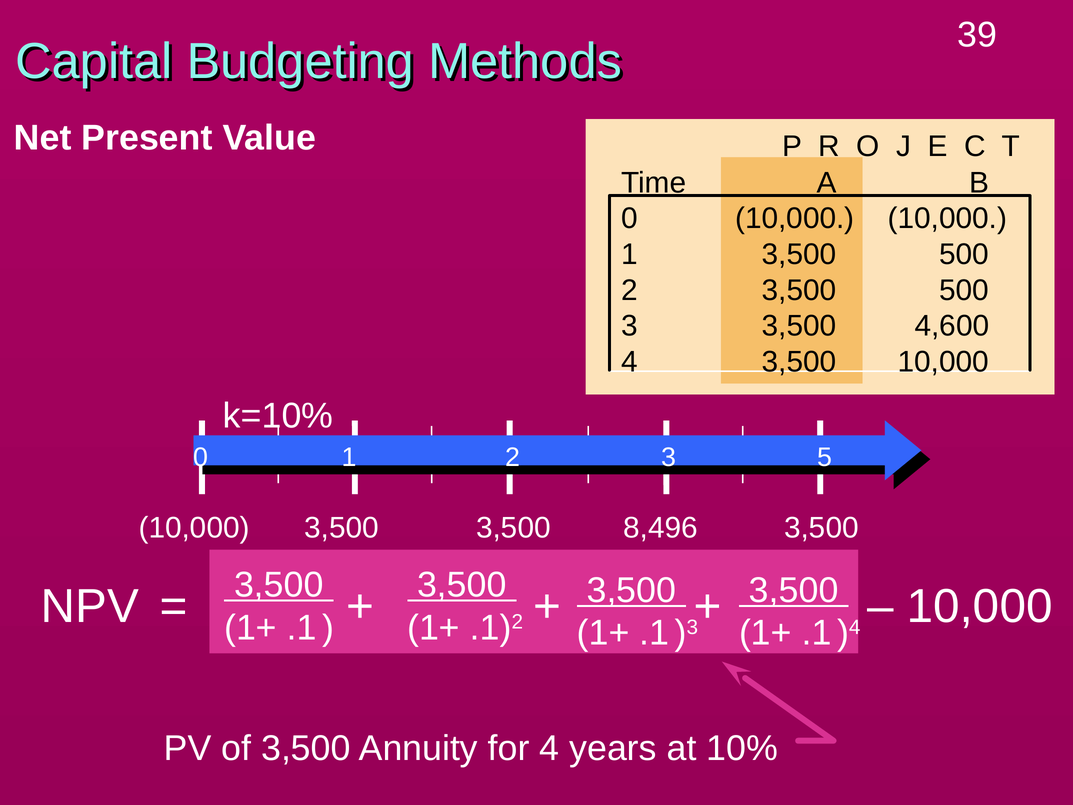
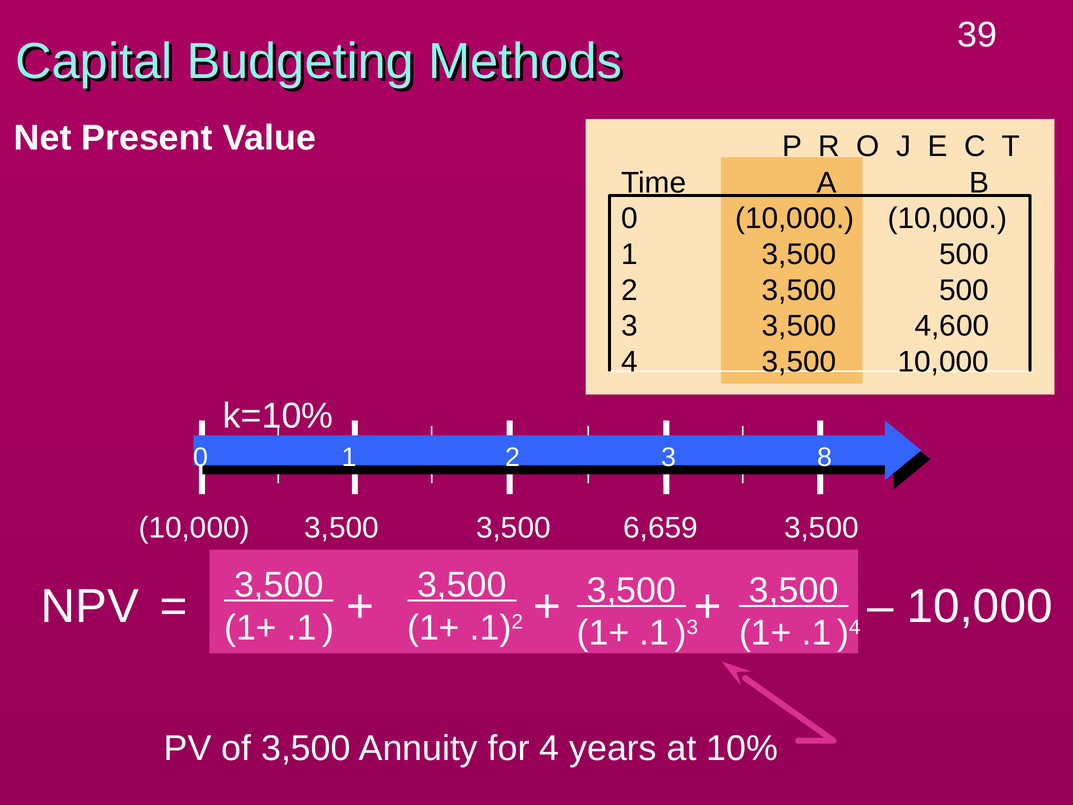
5: 5 -> 8 (825, 457)
8,496: 8,496 -> 6,659 (661, 528)
